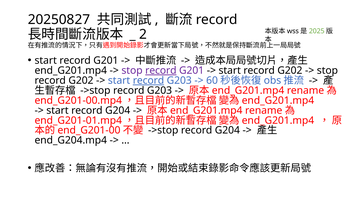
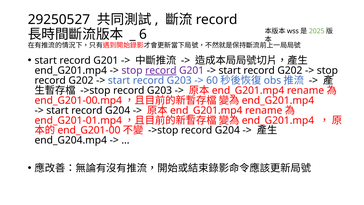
20250827: 20250827 -> 29250527 (59, 20)
2: 2 -> 6 (143, 34)
record underline: present -> none (148, 80)
